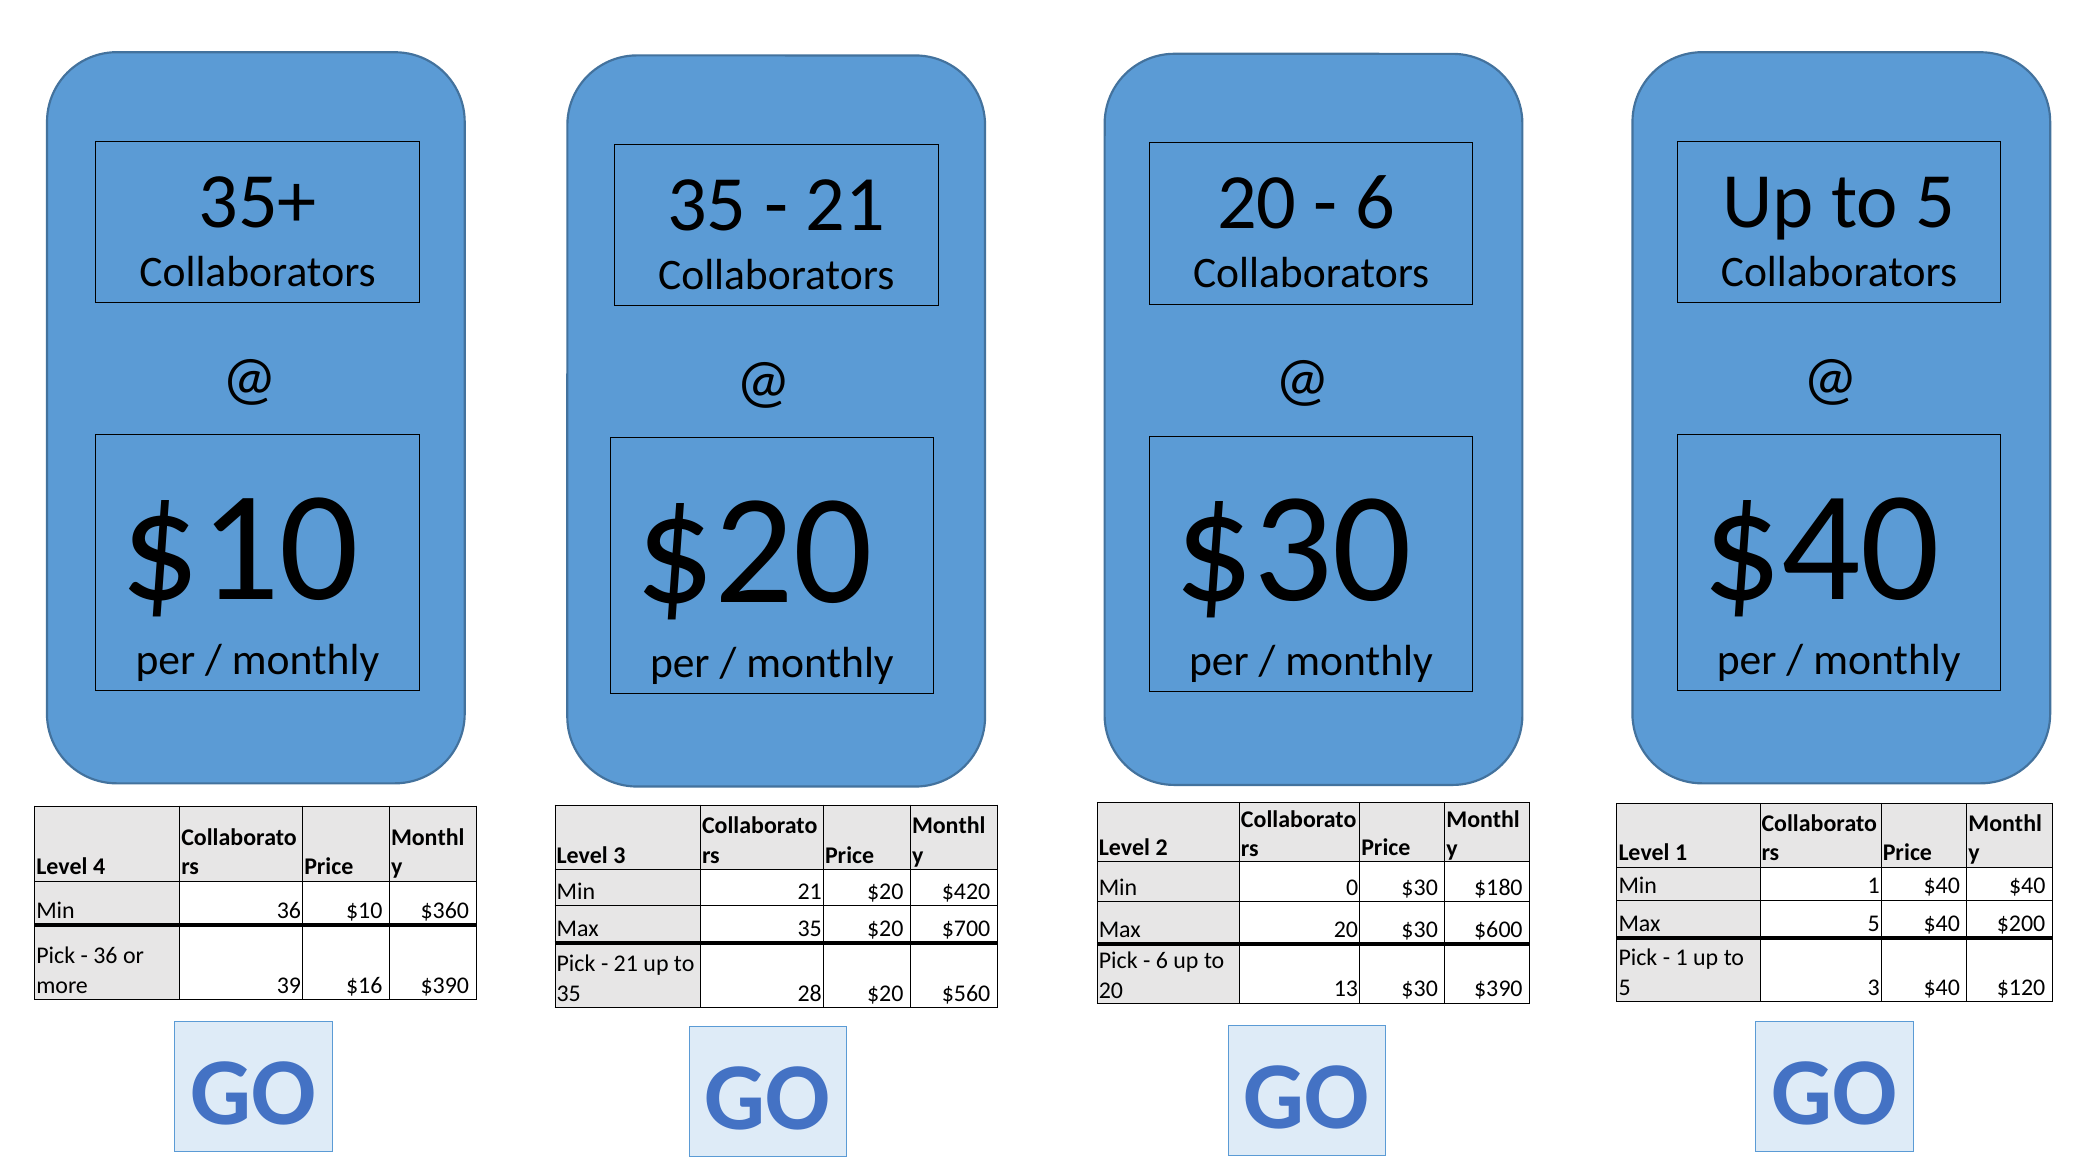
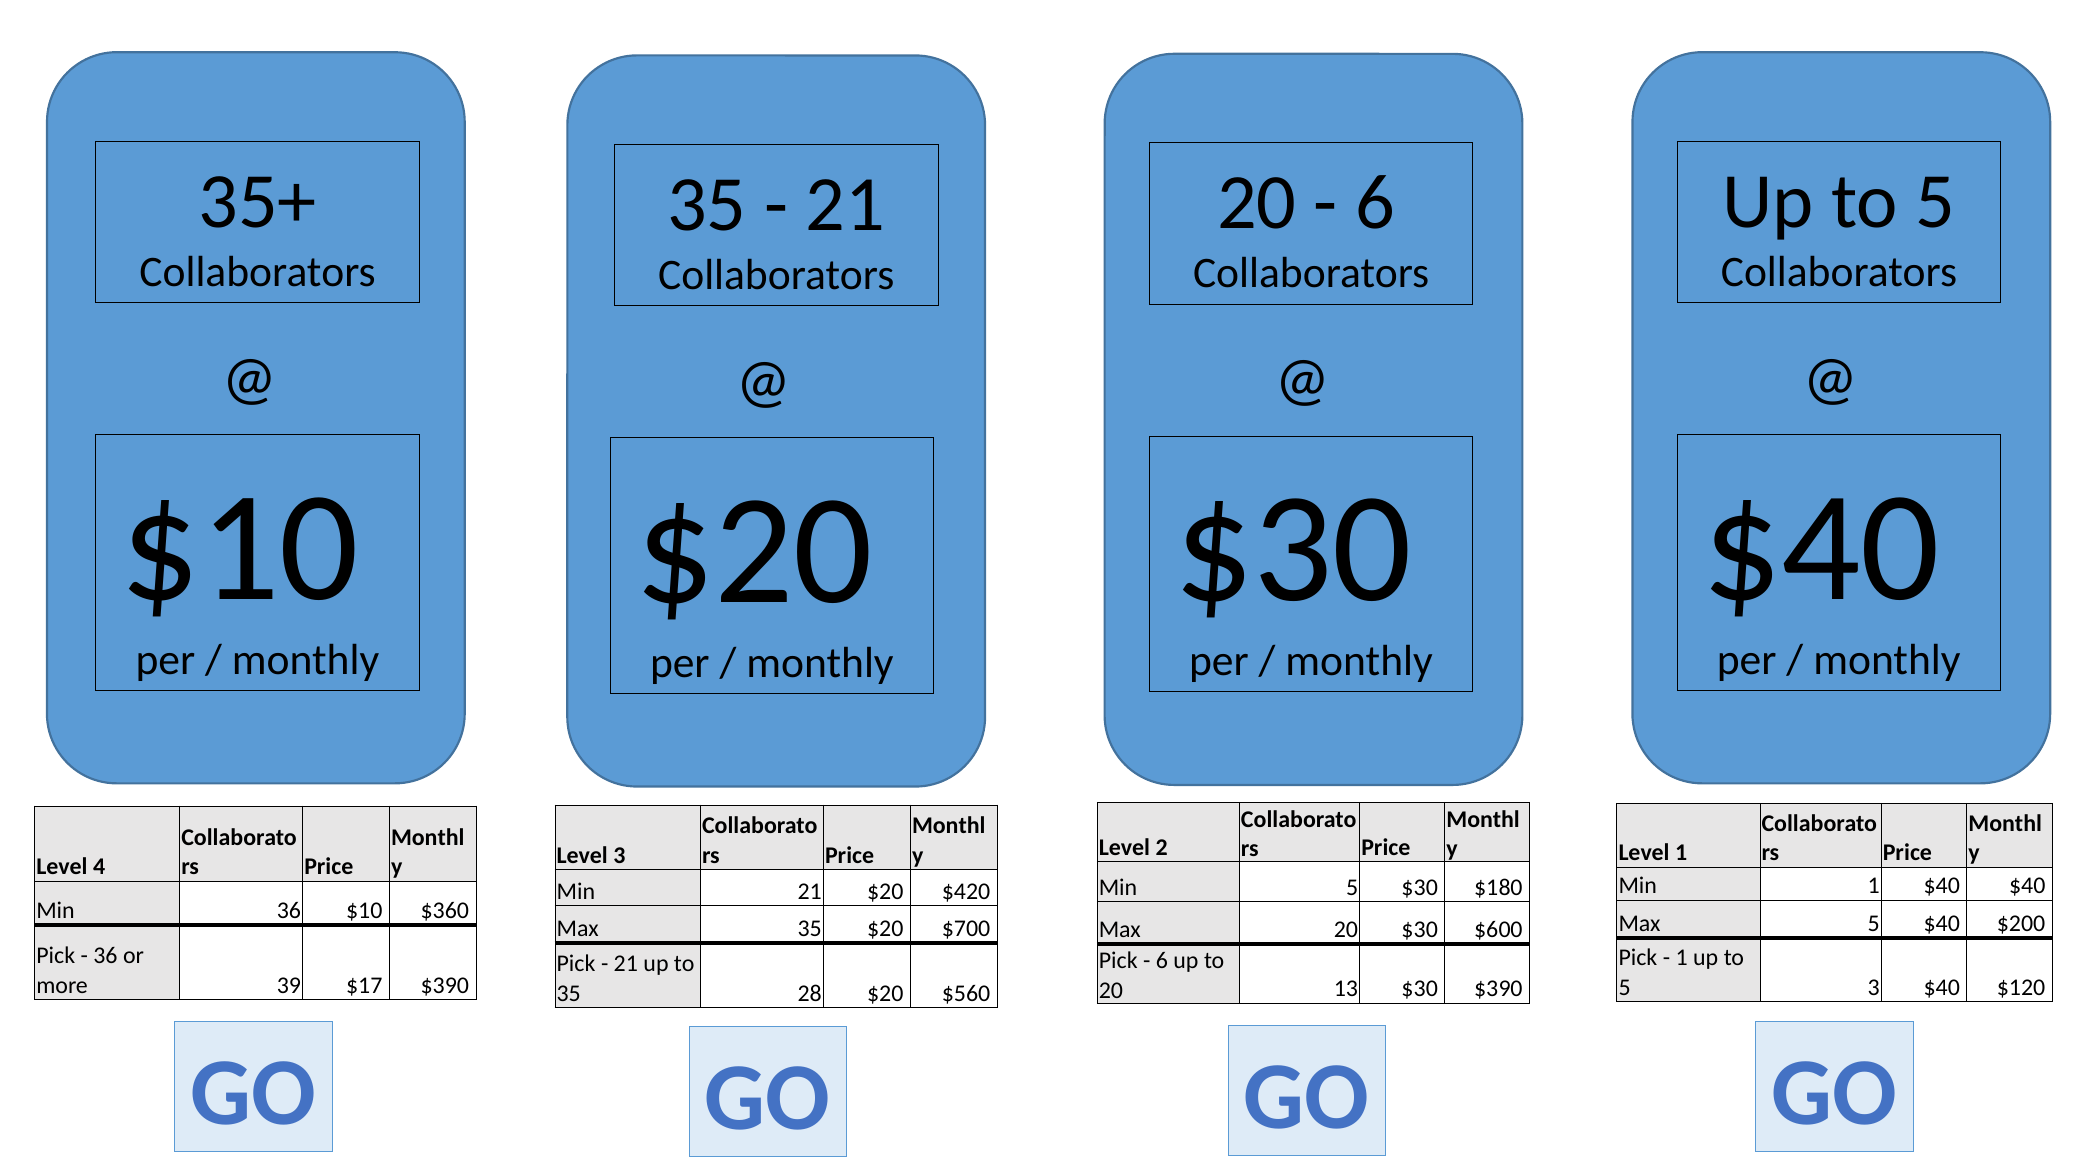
Min 0: 0 -> 5 (1352, 887)
$16: $16 -> $17 (364, 985)
